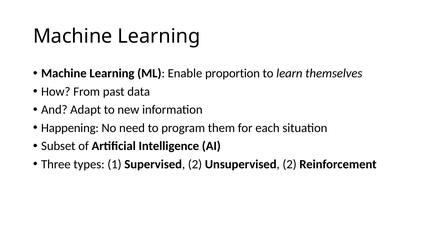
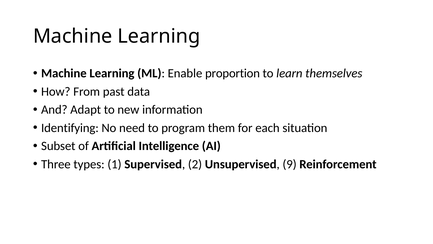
Happening: Happening -> Identifying (70, 128)
Unsupervised 2: 2 -> 9 (290, 164)
